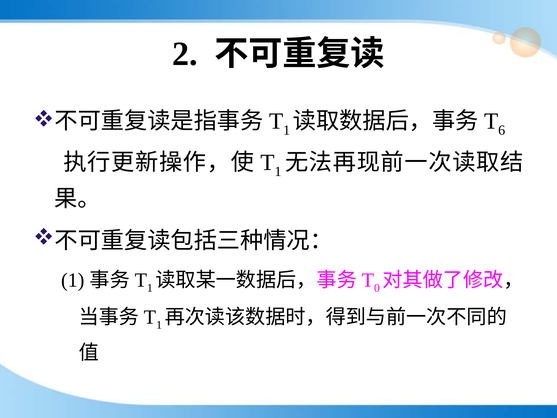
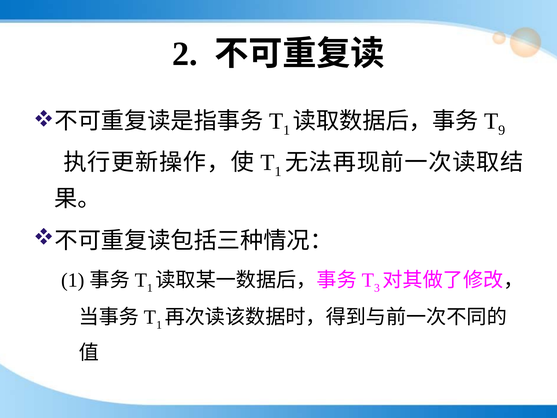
6: 6 -> 9 (502, 130)
0: 0 -> 3 (377, 288)
